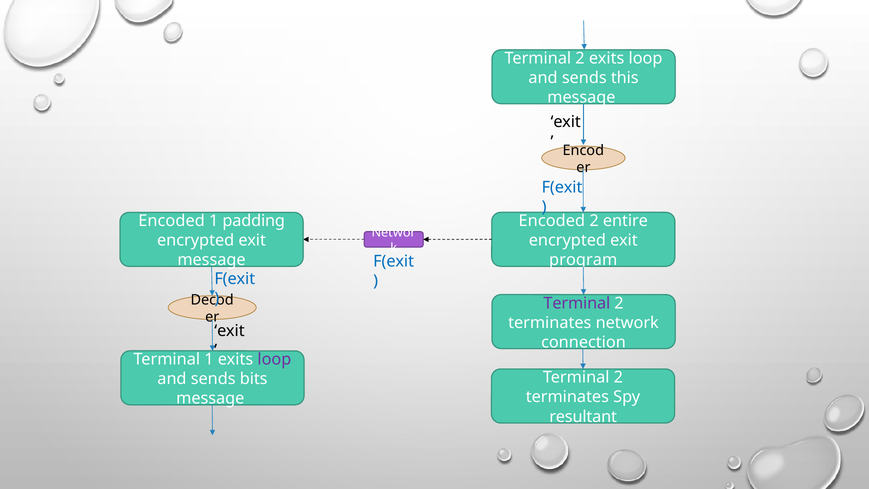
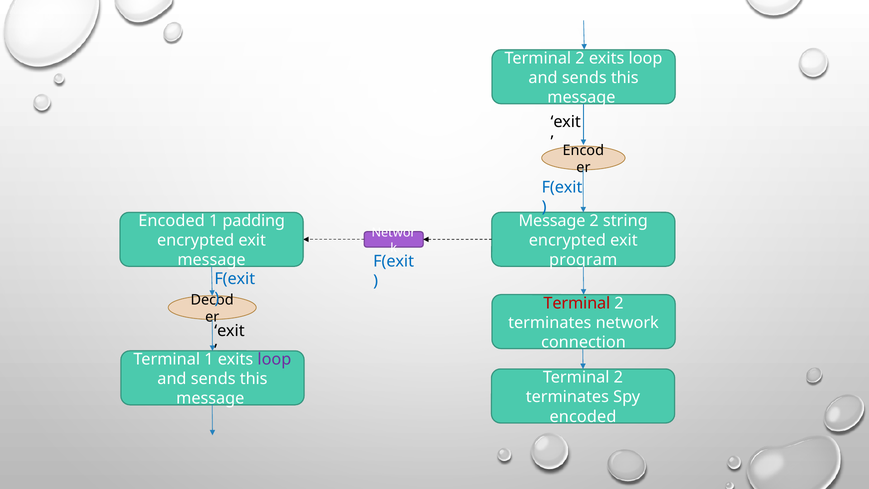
Encoded: Encoded -> Message (552, 221)
entire: entire -> string (625, 221)
Terminal colour: purple -> red (577, 303)
bits: bits -> this (254, 379)
resultant: resultant -> encoded (583, 416)
